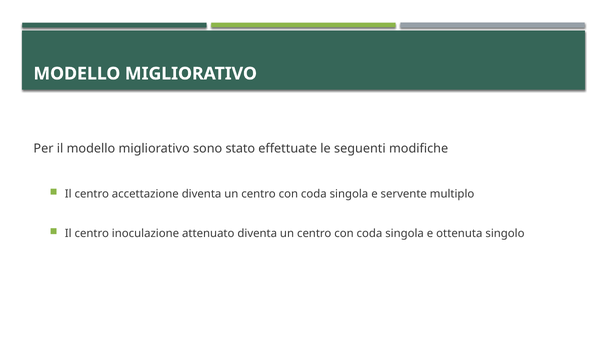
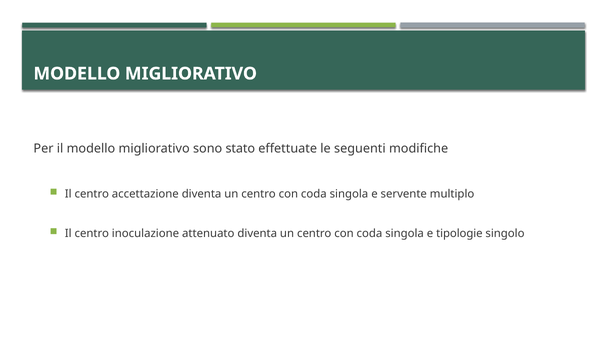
ottenuta: ottenuta -> tipologie (459, 234)
